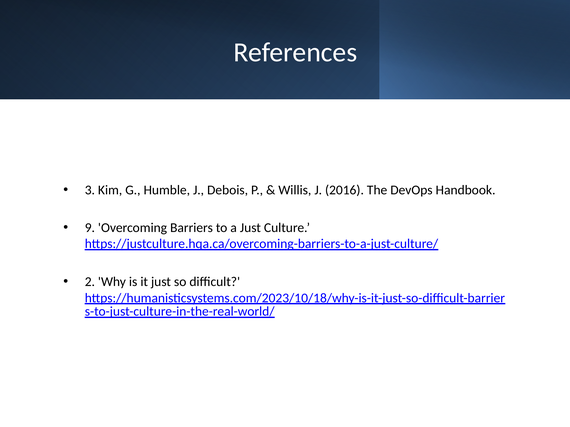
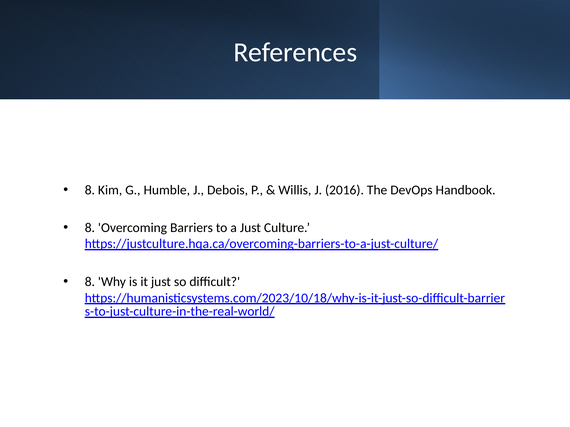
3: 3 -> 8 (90, 190)
9: 9 -> 8 (90, 228)
2: 2 -> 8 (90, 282)
